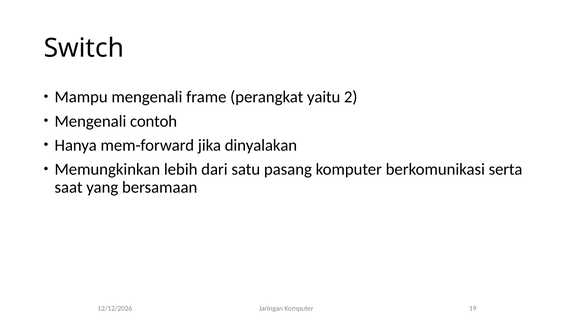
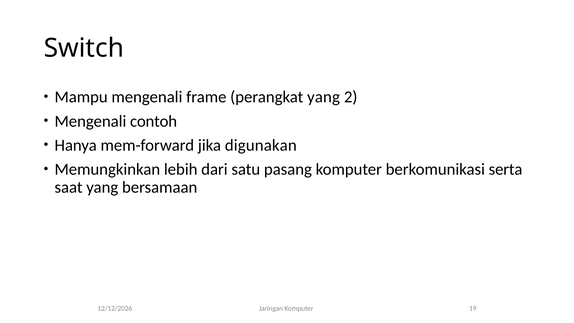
perangkat yaitu: yaitu -> yang (324, 97)
dinyalakan: dinyalakan -> digunakan (261, 145)
